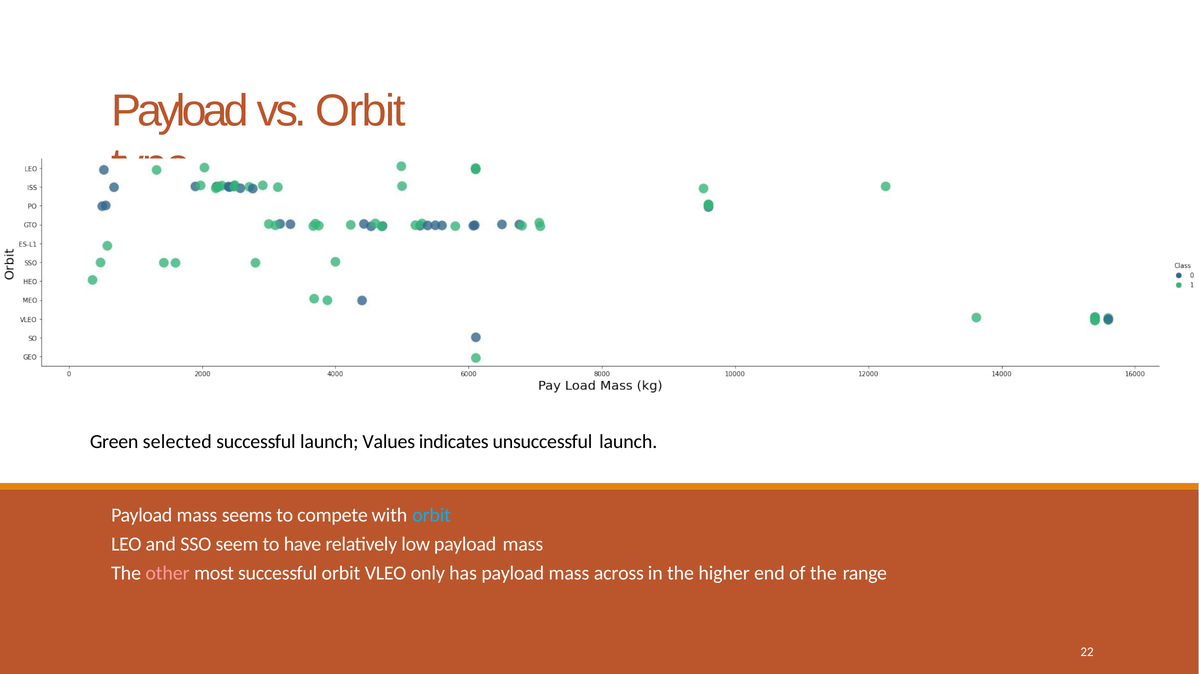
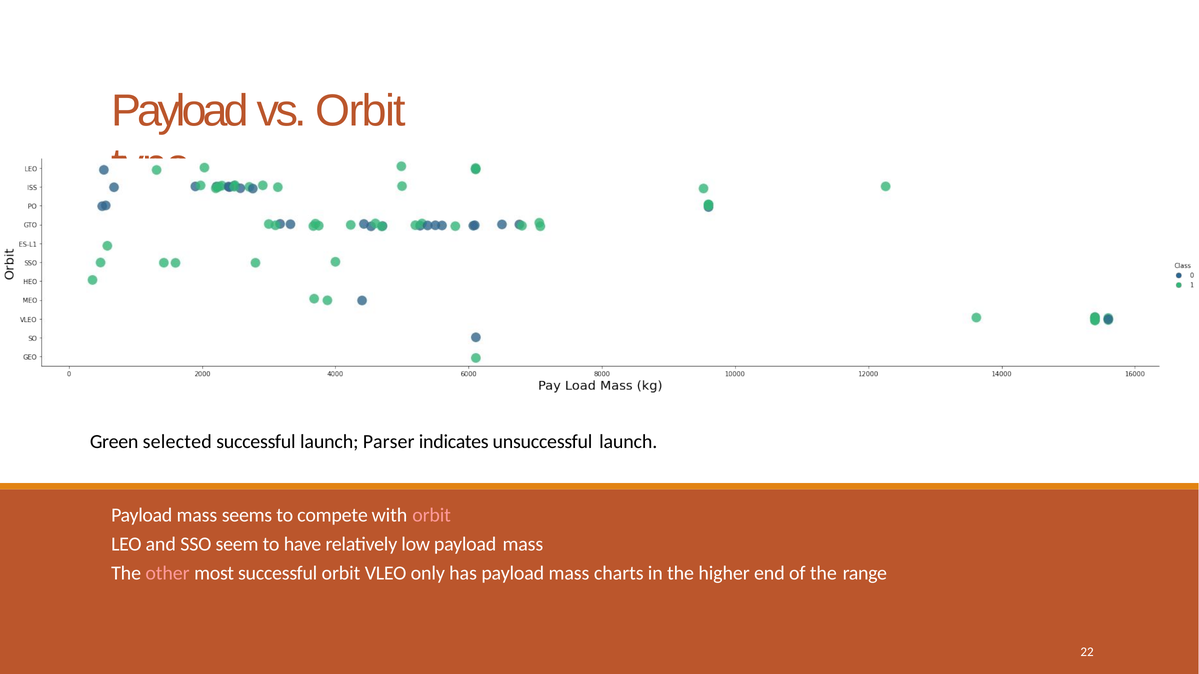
Values: Values -> Parser (389, 442)
orbit colour: light blue -> pink (432, 516)
across: across -> charts (619, 574)
